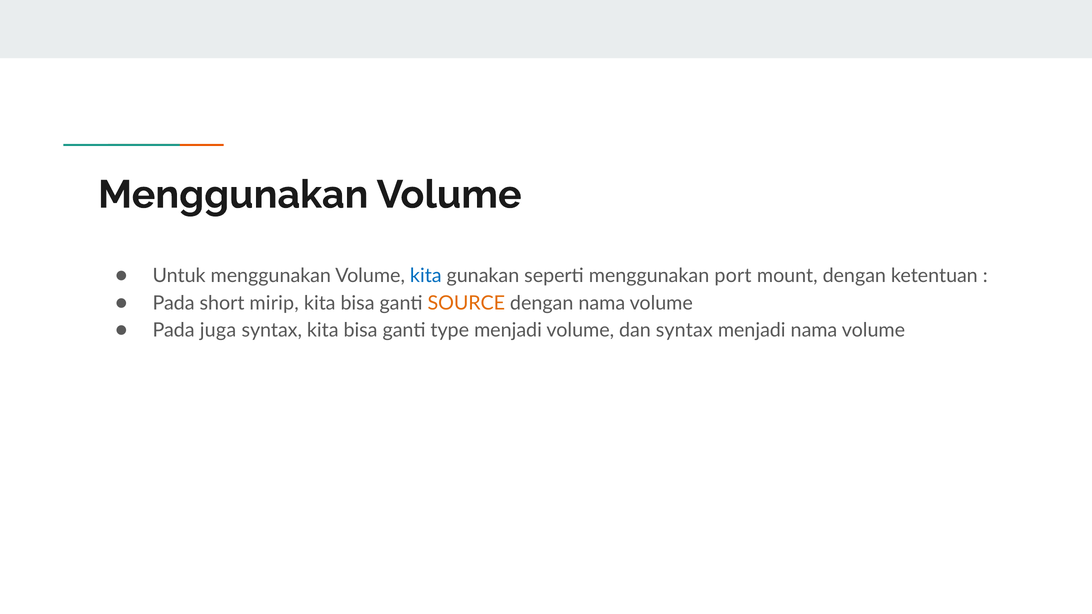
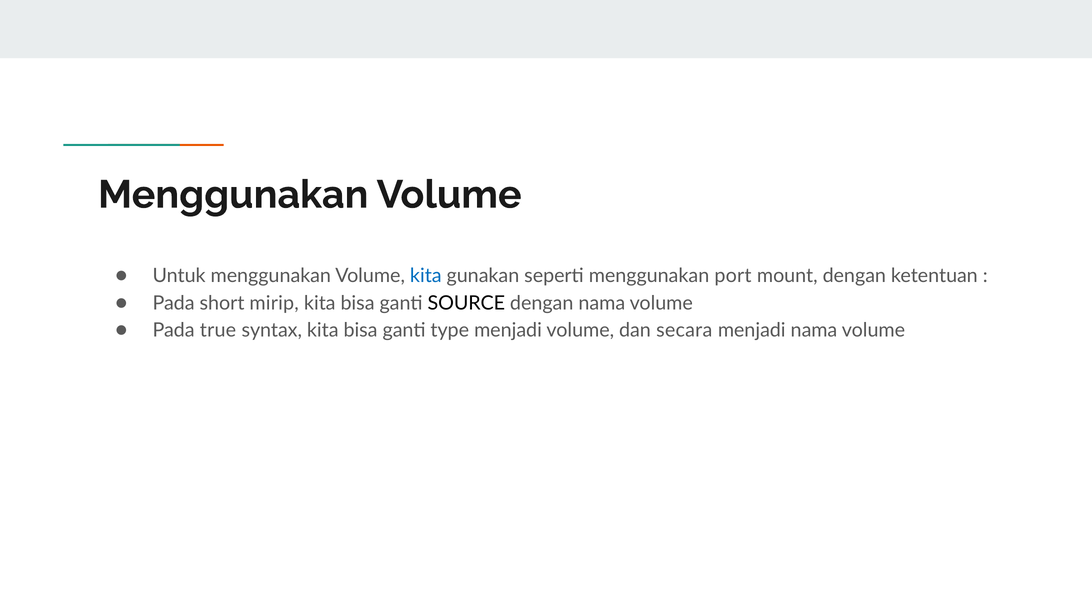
SOURCE colour: orange -> black (466, 303)
juga: juga -> true (218, 330)
dan syntax: syntax -> secara (684, 330)
